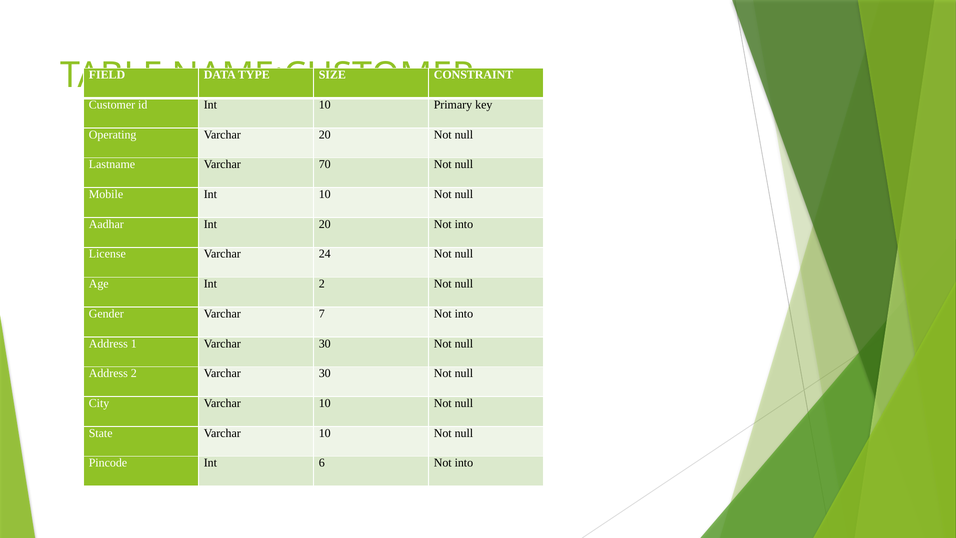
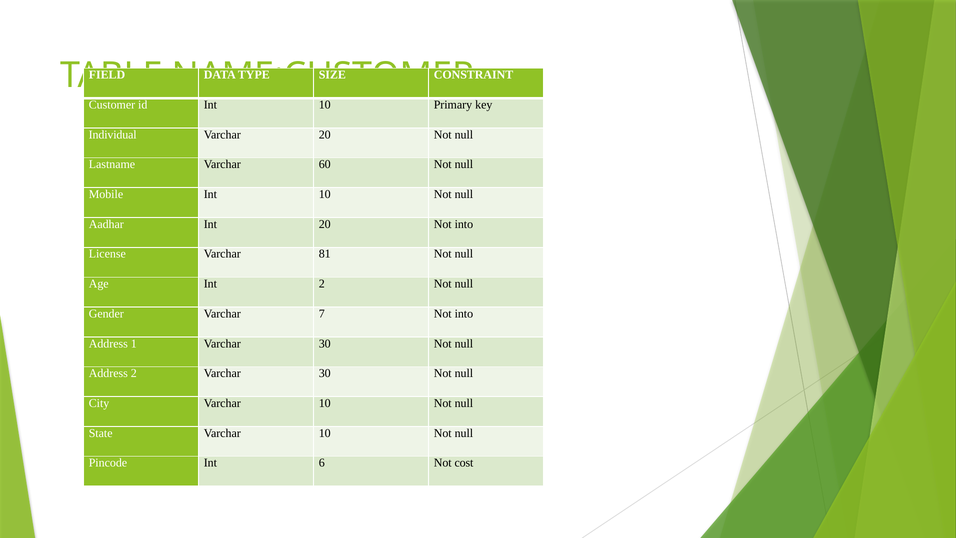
Operating: Operating -> Individual (113, 135)
70: 70 -> 60 (325, 164)
24: 24 -> 81 (325, 254)
6 Not into: into -> cost (464, 463)
